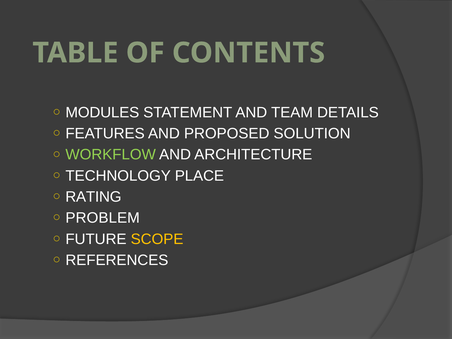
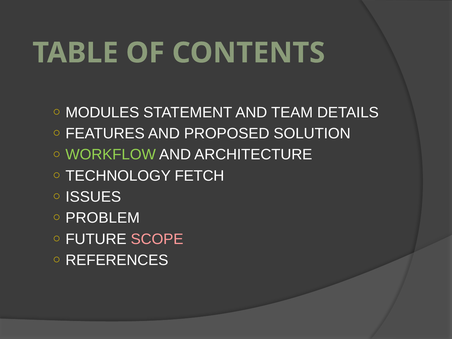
PLACE: PLACE -> FETCH (199, 176)
RATING: RATING -> ISSUES (93, 197)
SCOPE colour: yellow -> pink (157, 239)
